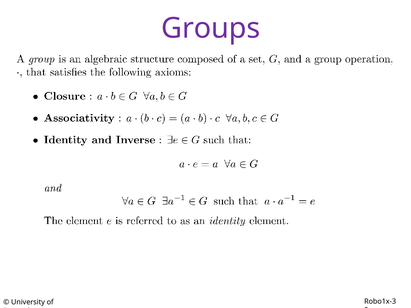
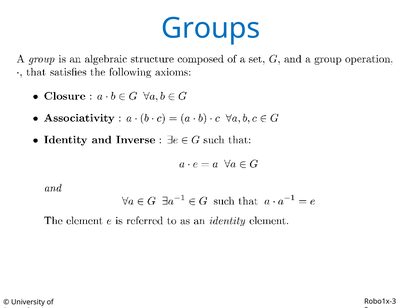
Groups colour: purple -> blue (211, 28)
